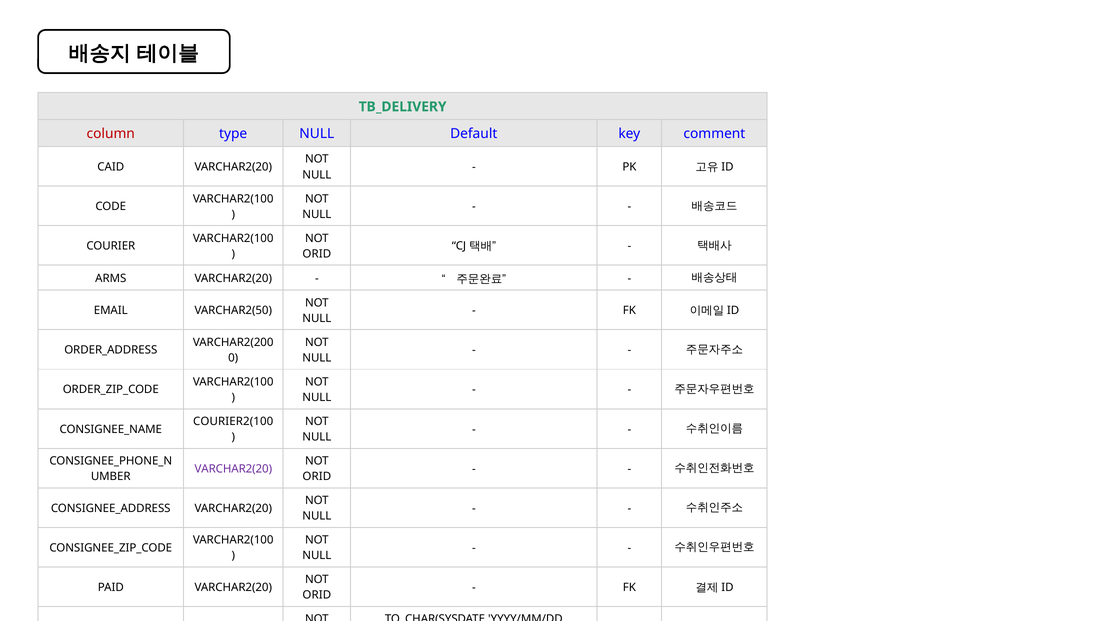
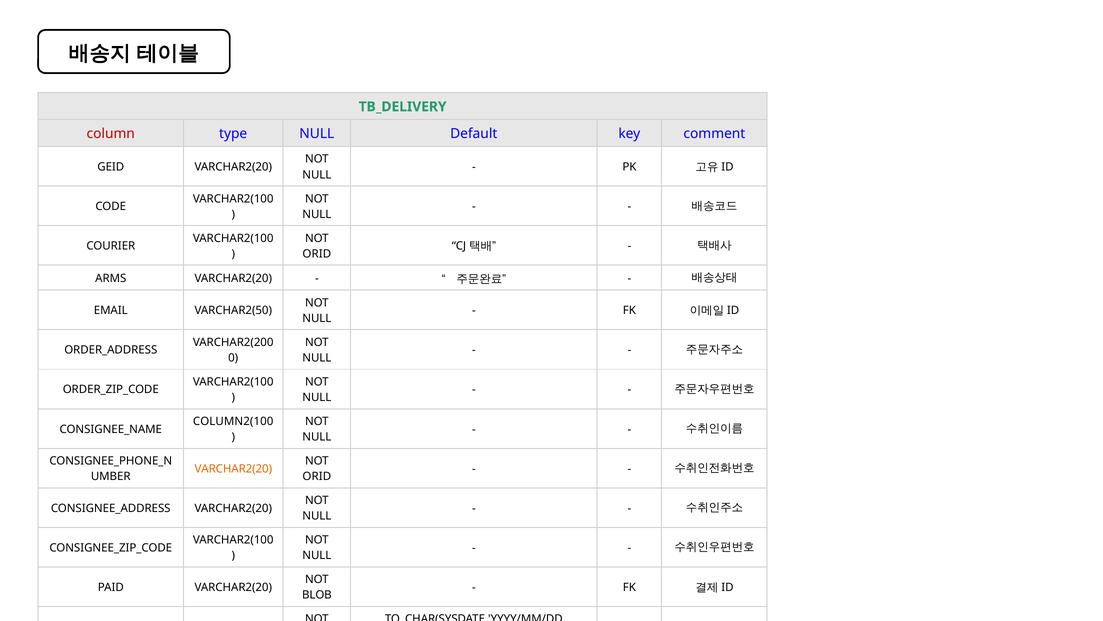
CAID: CAID -> GEID (111, 167)
COURIER2(100: COURIER2(100 -> COLUMN2(100 (233, 421)
VARCHAR2(20 colour: purple -> orange (233, 468)
ORID: ORID -> BLOB (317, 595)
